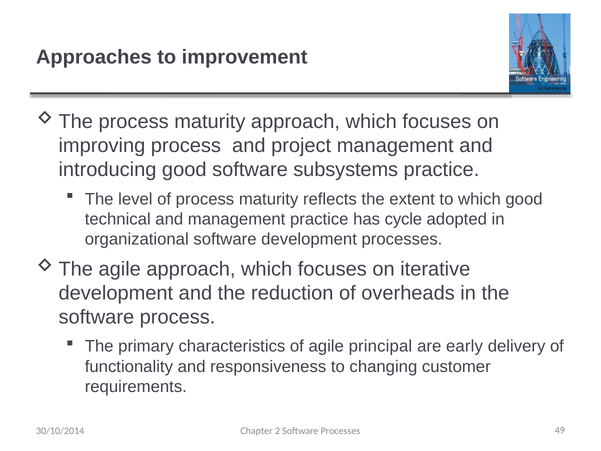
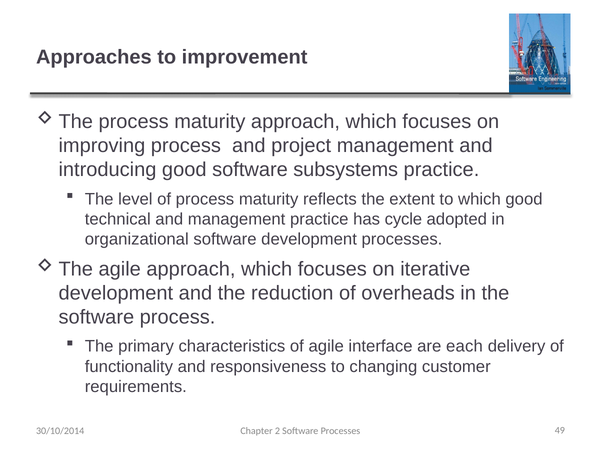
principal: principal -> interface (381, 346)
early: early -> each (464, 346)
